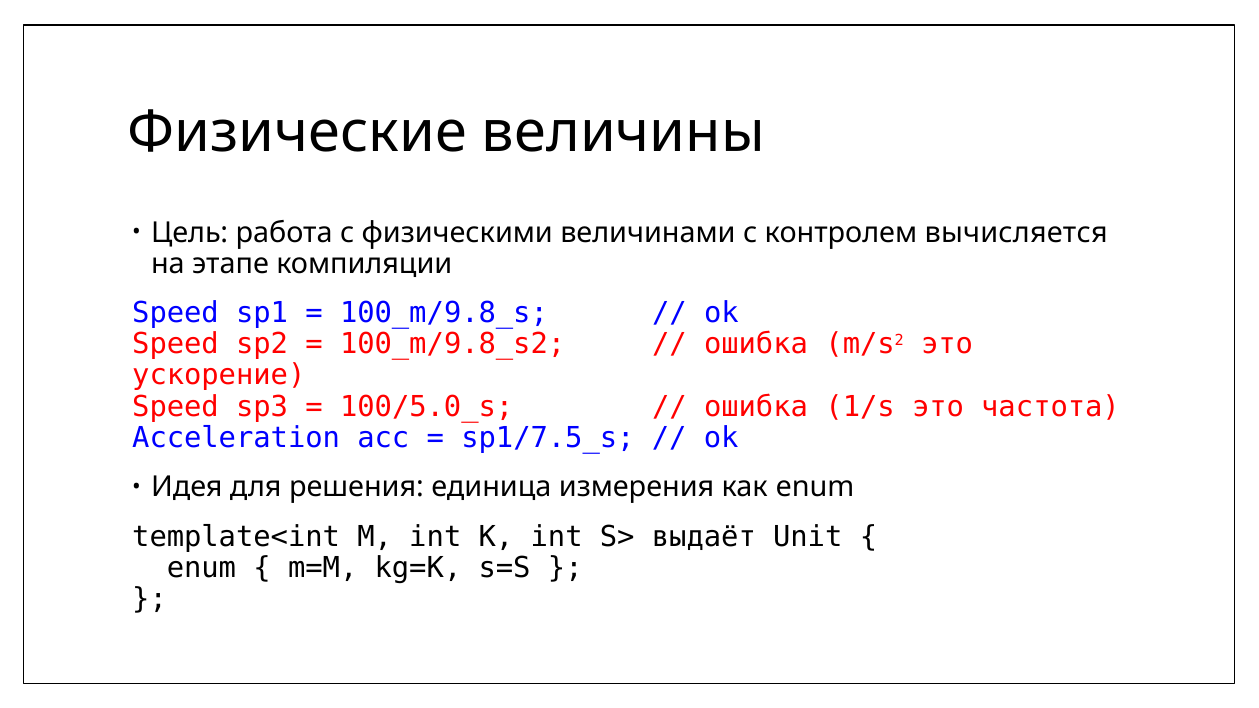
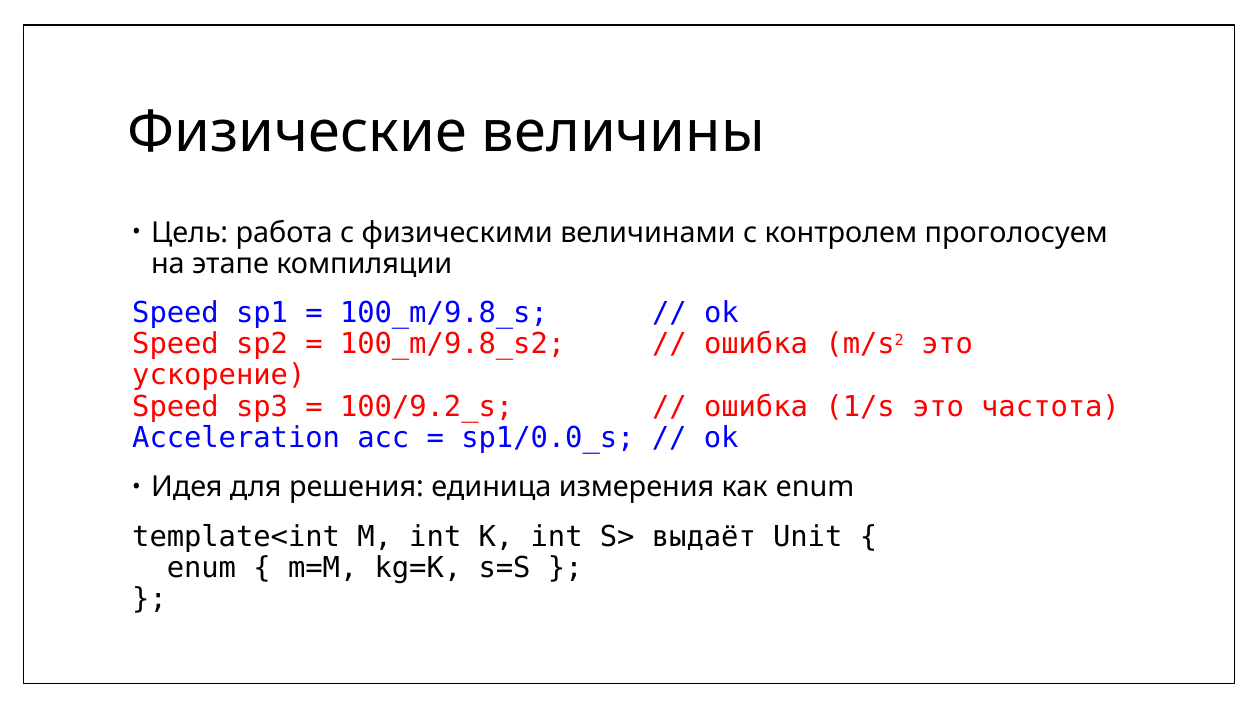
вычисляется: вычисляется -> проголосуем (1016, 233)
100/5.0_s: 100/5.0_s -> 100/9.2_s (427, 407)
sp1/7.5_s: sp1/7.5_s -> sp1/0.0_s (548, 438)
